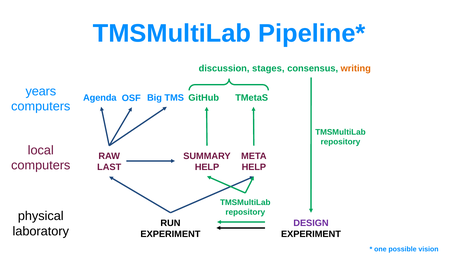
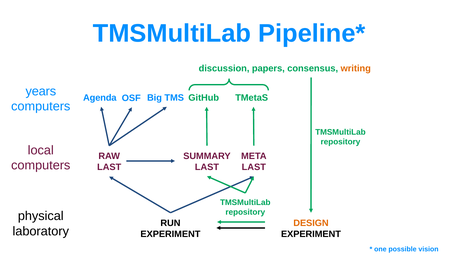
stages: stages -> papers (268, 68)
HELP: HELP -> LAST (207, 167)
HELP: HELP -> LAST (254, 167)
DESIGN colour: purple -> orange (311, 223)
